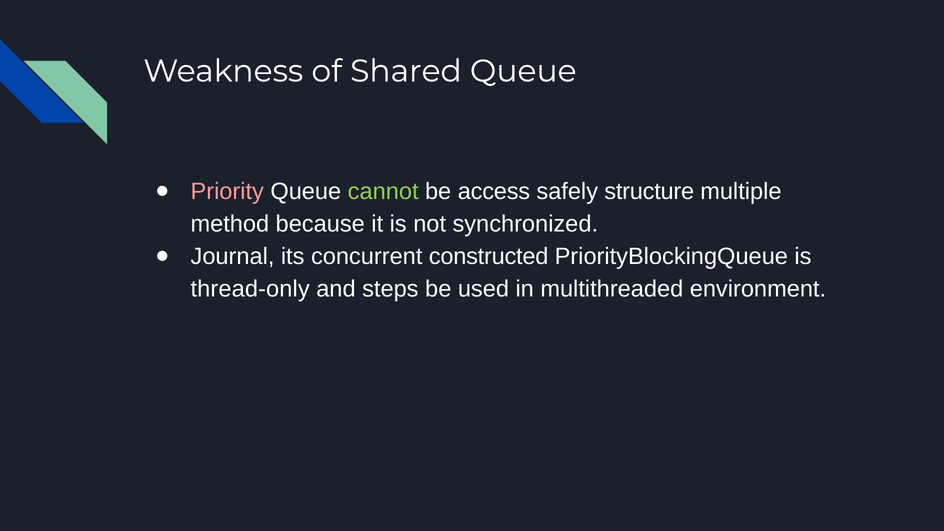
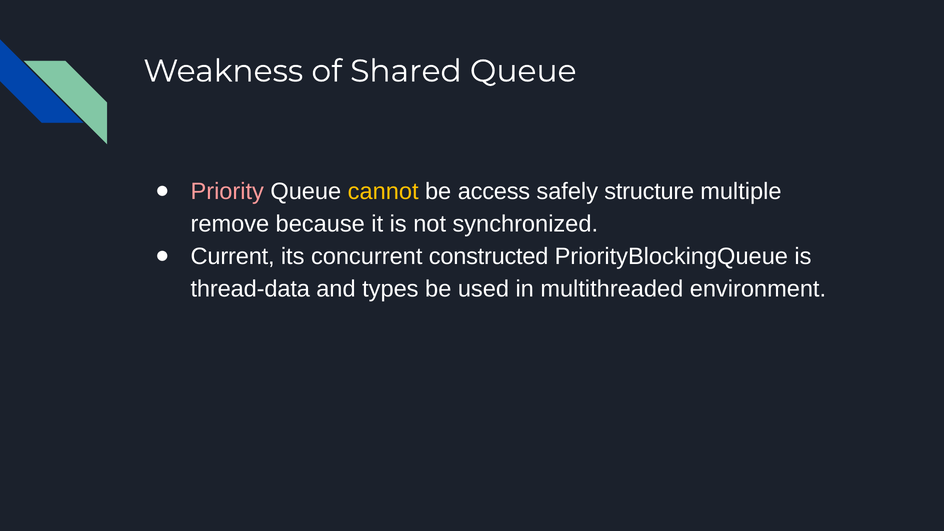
cannot colour: light green -> yellow (383, 191)
method: method -> remove (230, 224)
Journal: Journal -> Current (233, 256)
thread-only: thread-only -> thread-data (250, 289)
steps: steps -> types (390, 289)
